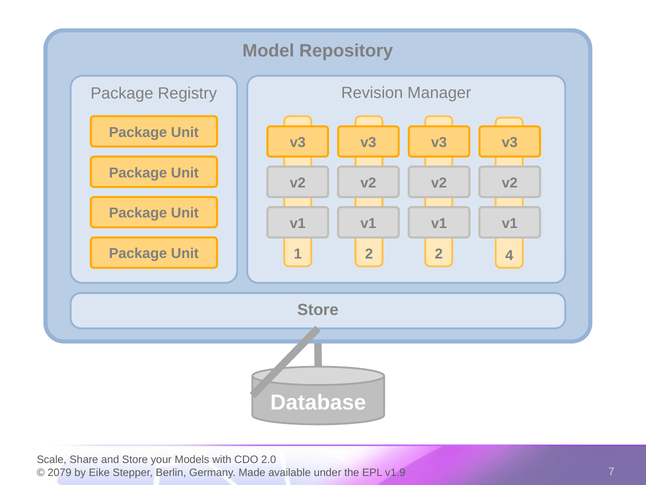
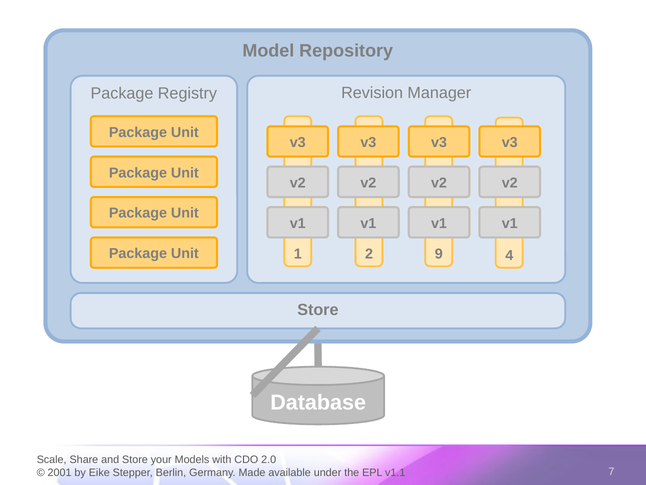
2 2: 2 -> 9 (439, 254)
2079: 2079 -> 2001 (60, 472)
v1.9: v1.9 -> v1.1 (395, 472)
